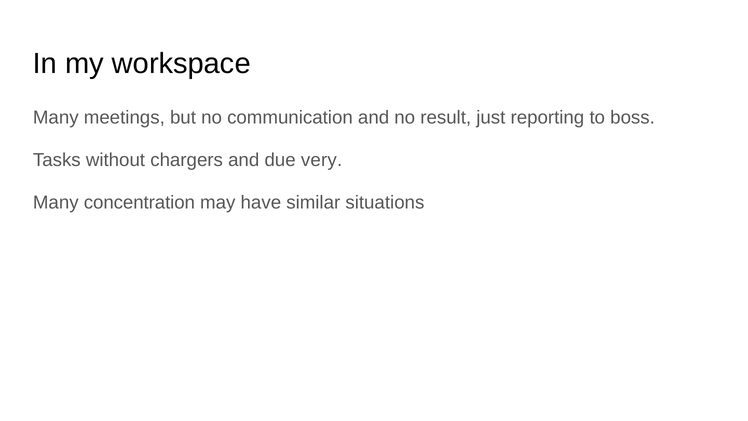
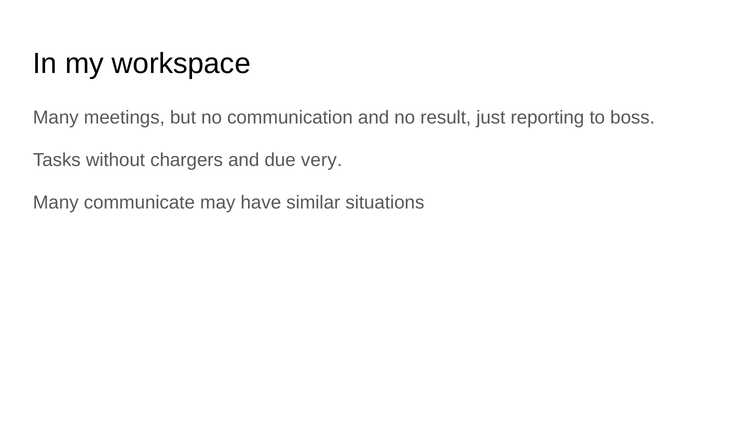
concentration: concentration -> communicate (139, 202)
